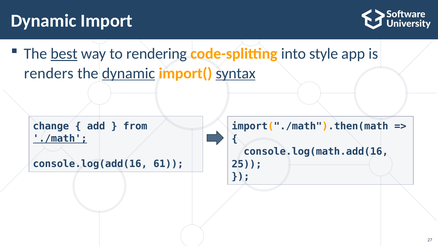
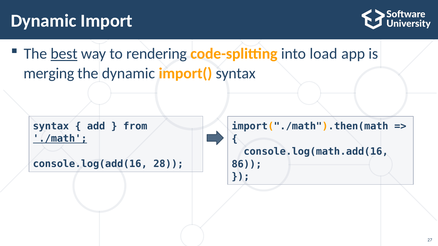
style: style -> load (323, 54)
renders: renders -> merging (49, 73)
dynamic underline: present -> none (128, 73)
syntax underline: present -> none (236, 73)
change: change -> syntax (51, 126)
61: 61 -> 28 (168, 164)
25: 25 -> 86 (247, 164)
